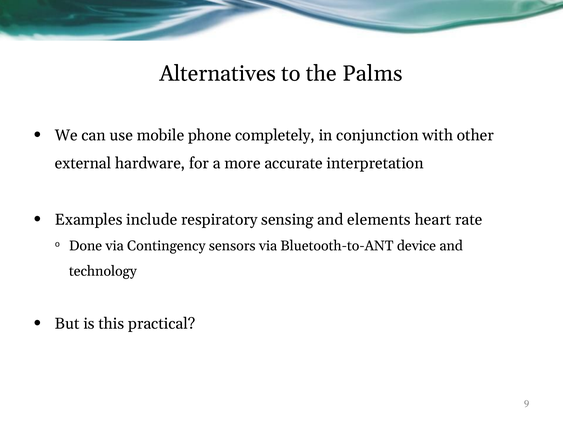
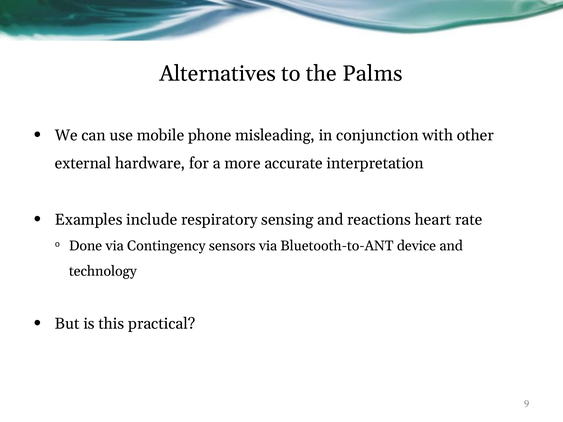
completely: completely -> misleading (275, 135)
elements: elements -> reactions (379, 220)
